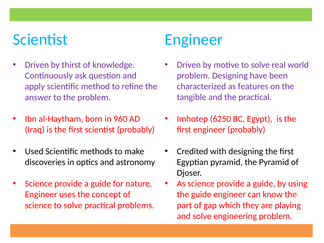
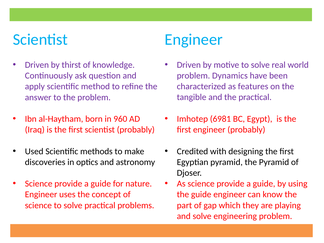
problem Designing: Designing -> Dynamics (230, 76)
6250: 6250 -> 6981 (220, 119)
